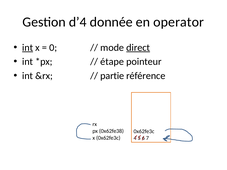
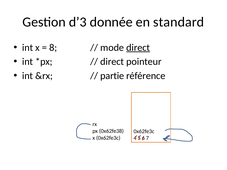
d’4: d’4 -> d’3 (78, 22)
operator: operator -> standard (179, 22)
int underline: present -> none (28, 48)
0: 0 -> 8 (53, 48)
étape: étape -> direct (112, 62)
